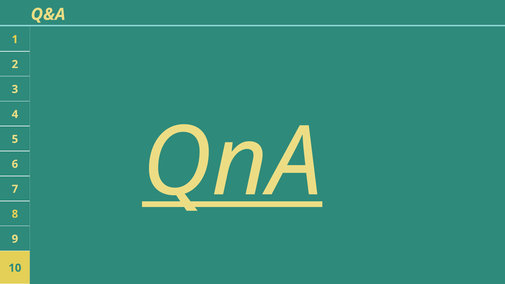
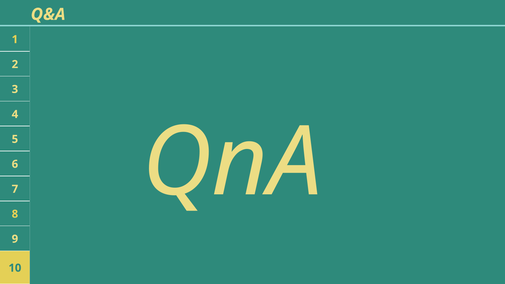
QnA underline: present -> none (232, 163)
